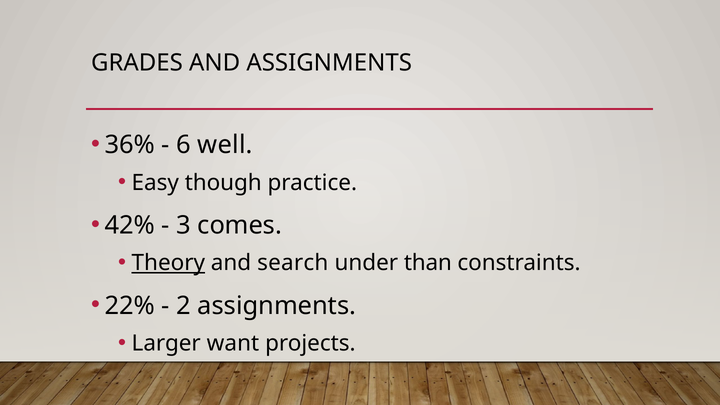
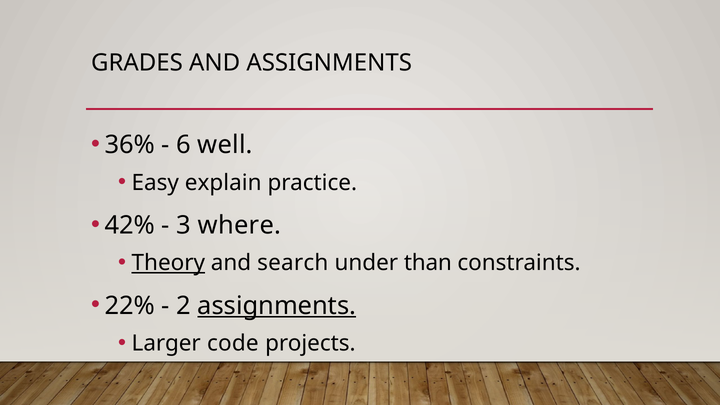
though: though -> explain (223, 183)
comes: comes -> where (240, 225)
assignments underline: none -> present (277, 306)
want: want -> code (233, 343)
